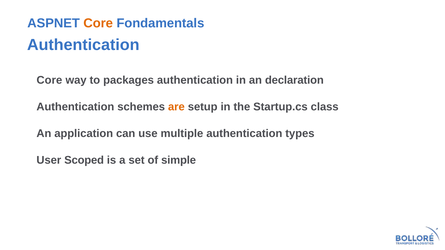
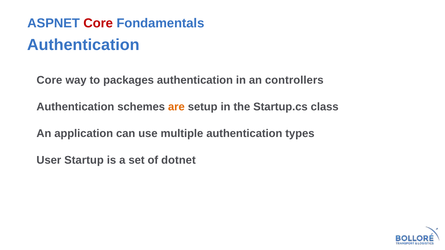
Core colour: orange -> red (98, 23)
declaration: declaration -> controllers (294, 80)
Scoped: Scoped -> Startup (84, 160)
simple: simple -> dotnet (178, 160)
